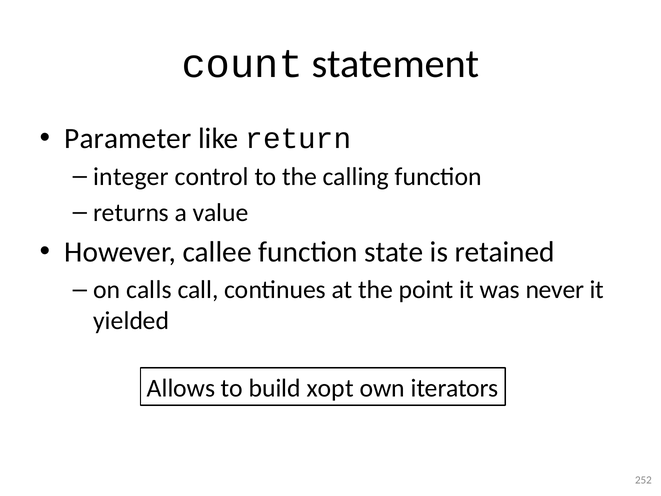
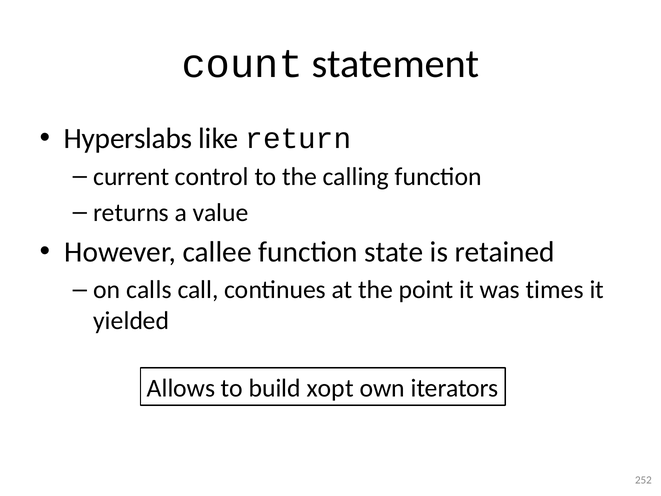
Parameter: Parameter -> Hyperslabs (128, 139)
integer: integer -> current (131, 177)
never: never -> times (555, 290)
